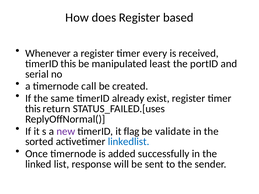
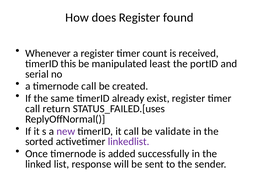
based: based -> found (178, 18)
every: every -> count (155, 53)
this: this -> call (33, 109)
it flag: flag -> call (131, 131)
linkedlist colour: blue -> purple (129, 142)
